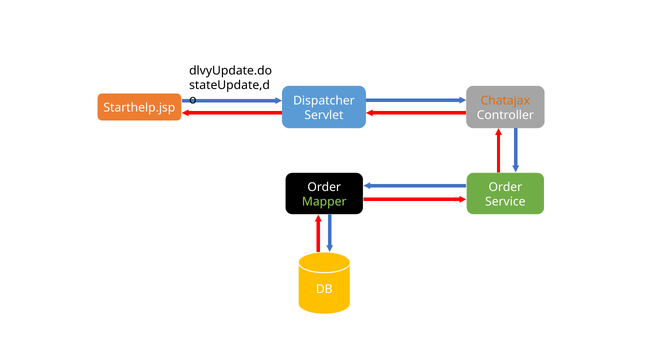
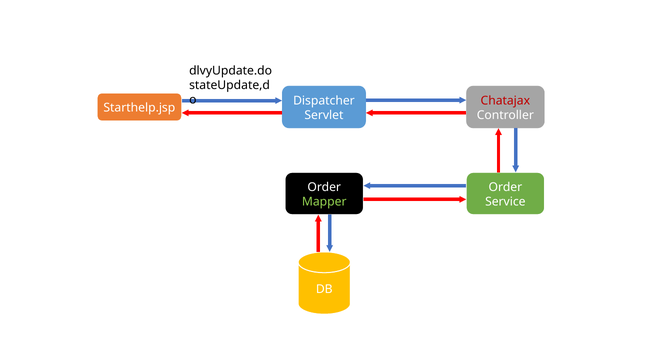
Chatajax colour: orange -> red (505, 101)
